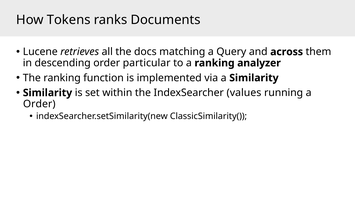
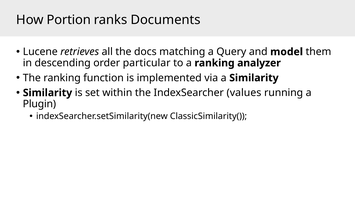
Tokens: Tokens -> Portion (69, 20)
across: across -> model (287, 52)
Order: Order -> Plugin (39, 104)
